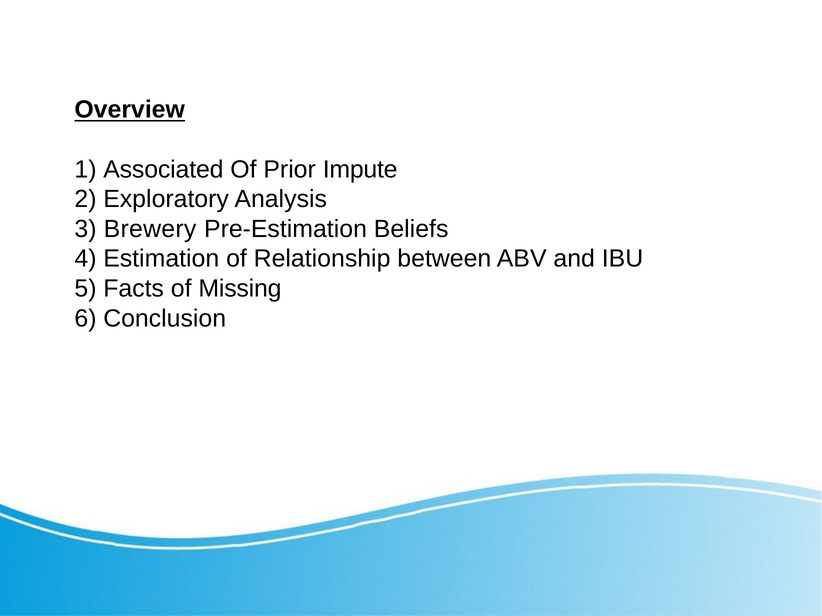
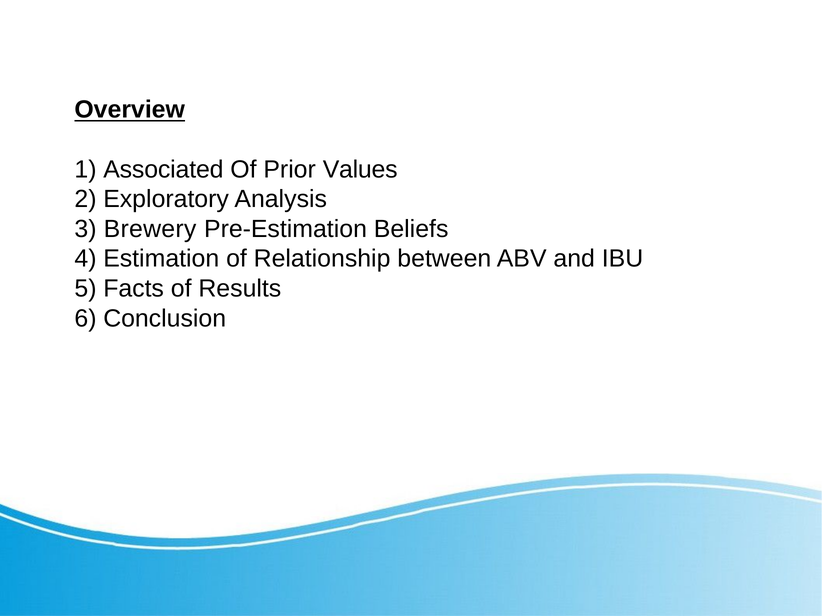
Impute: Impute -> Values (360, 169)
Missing: Missing -> Results (240, 289)
